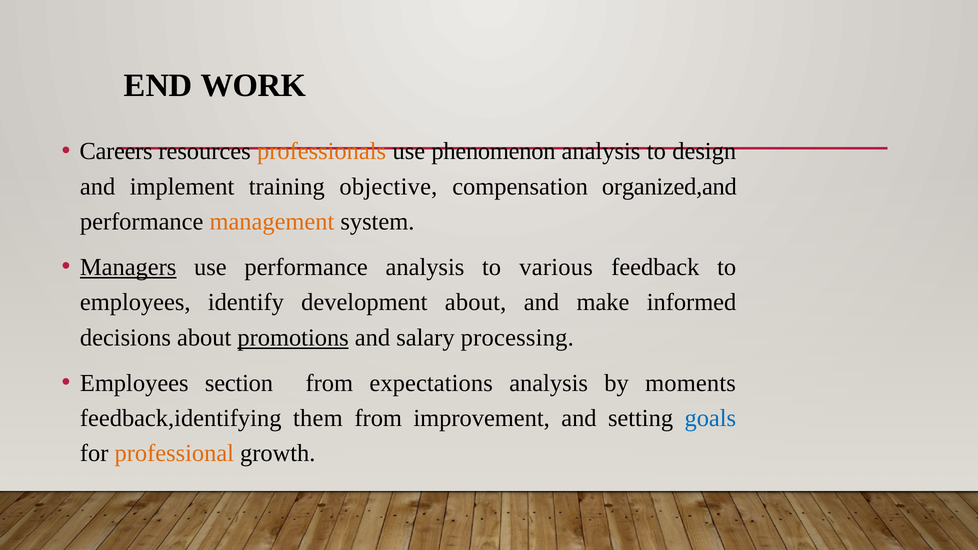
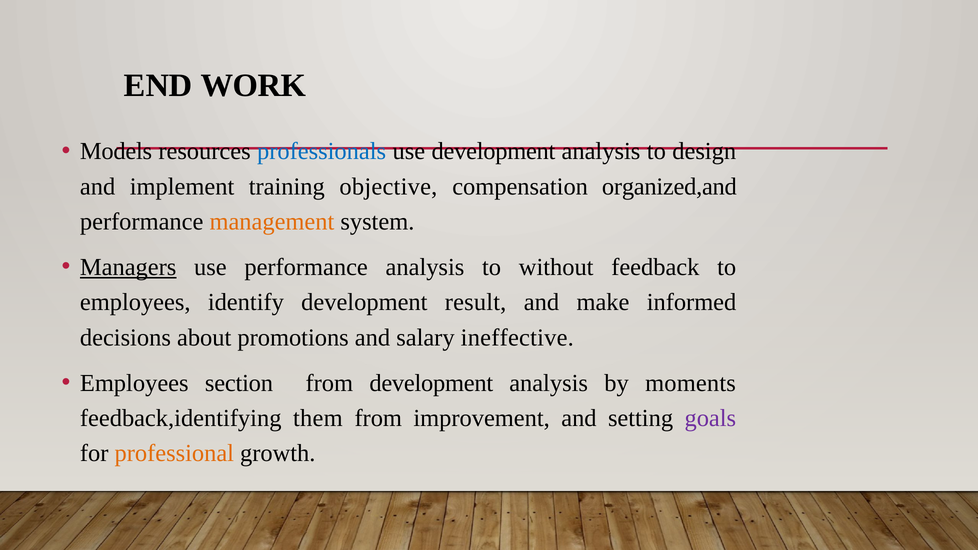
Careers: Careers -> Models (116, 151)
professionals colour: orange -> blue (322, 151)
use phenomenon: phenomenon -> development (493, 151)
various: various -> without (556, 267)
development about: about -> result (476, 302)
promotions underline: present -> none (293, 338)
processing: processing -> ineffective (517, 338)
from expectations: expectations -> development (431, 383)
goals colour: blue -> purple (710, 418)
